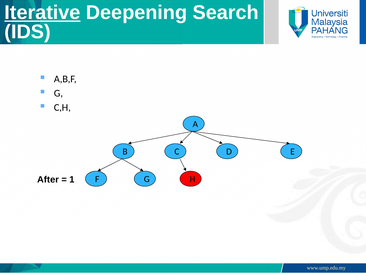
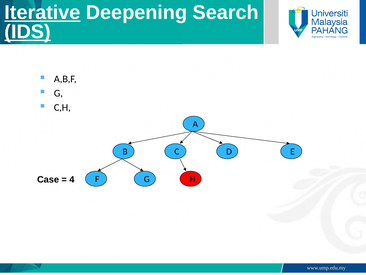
IDS underline: none -> present (28, 32)
After: After -> Case (48, 179)
1: 1 -> 4 (72, 179)
